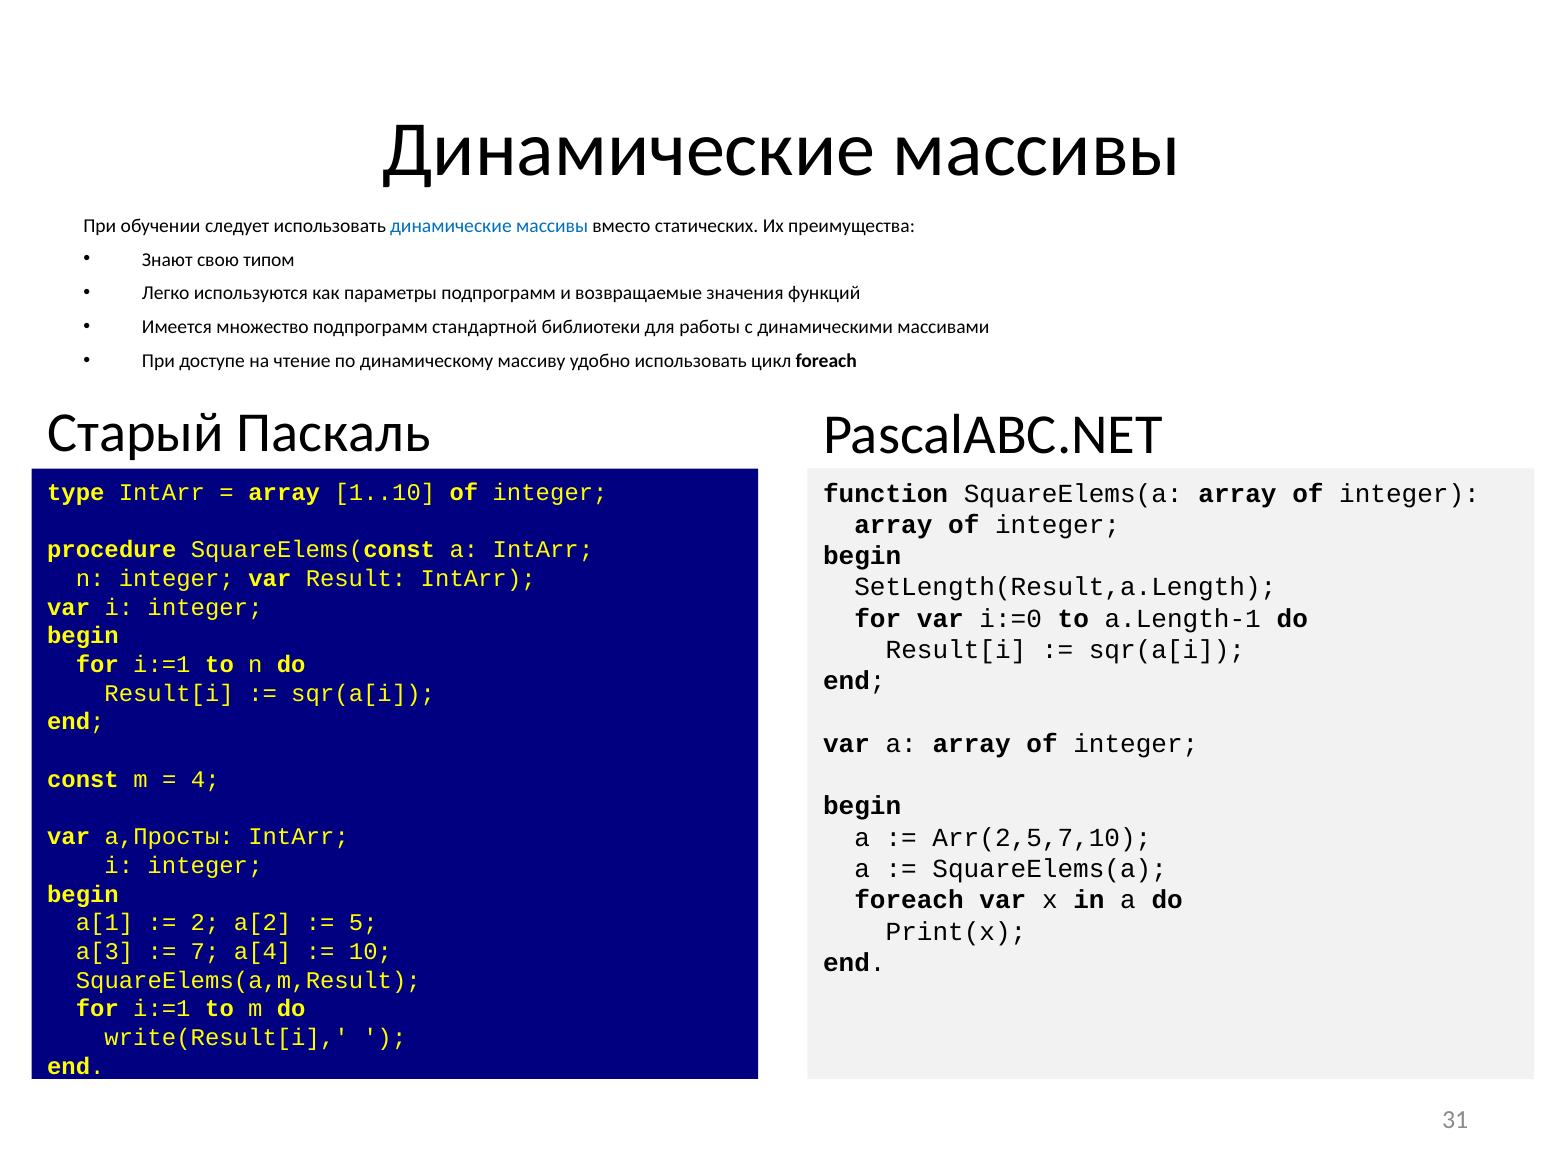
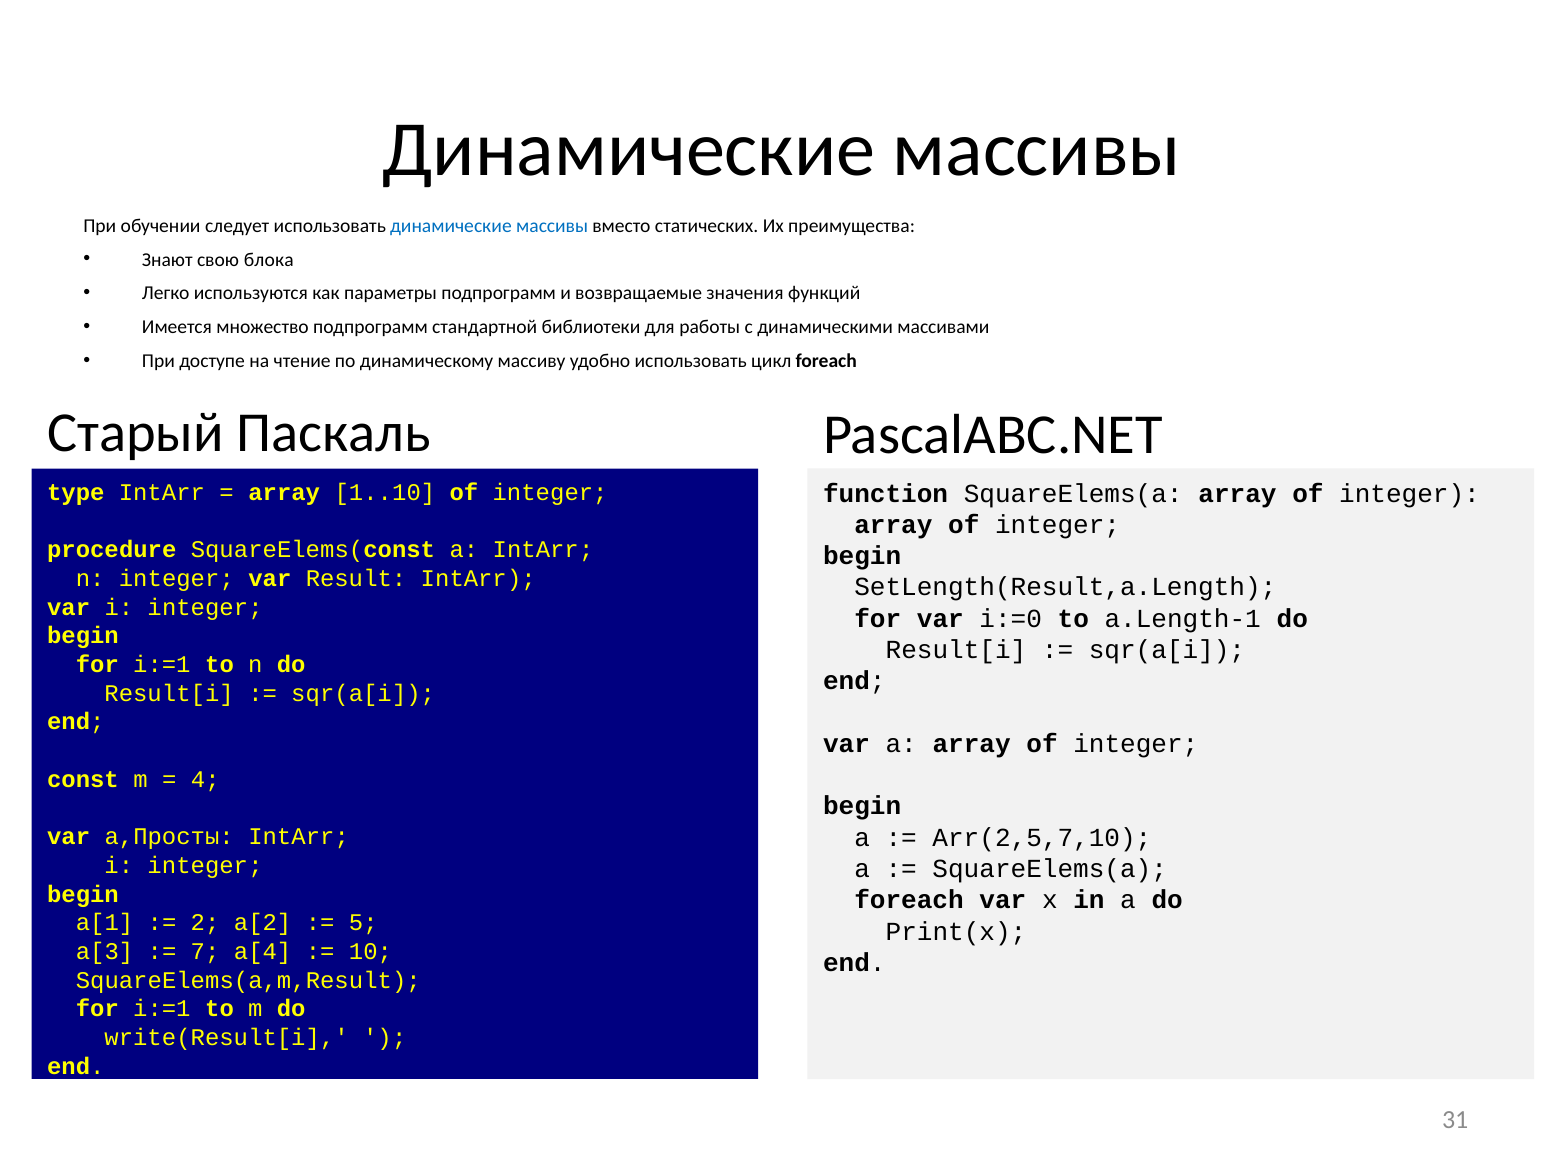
типом: типом -> блока (269, 260)
